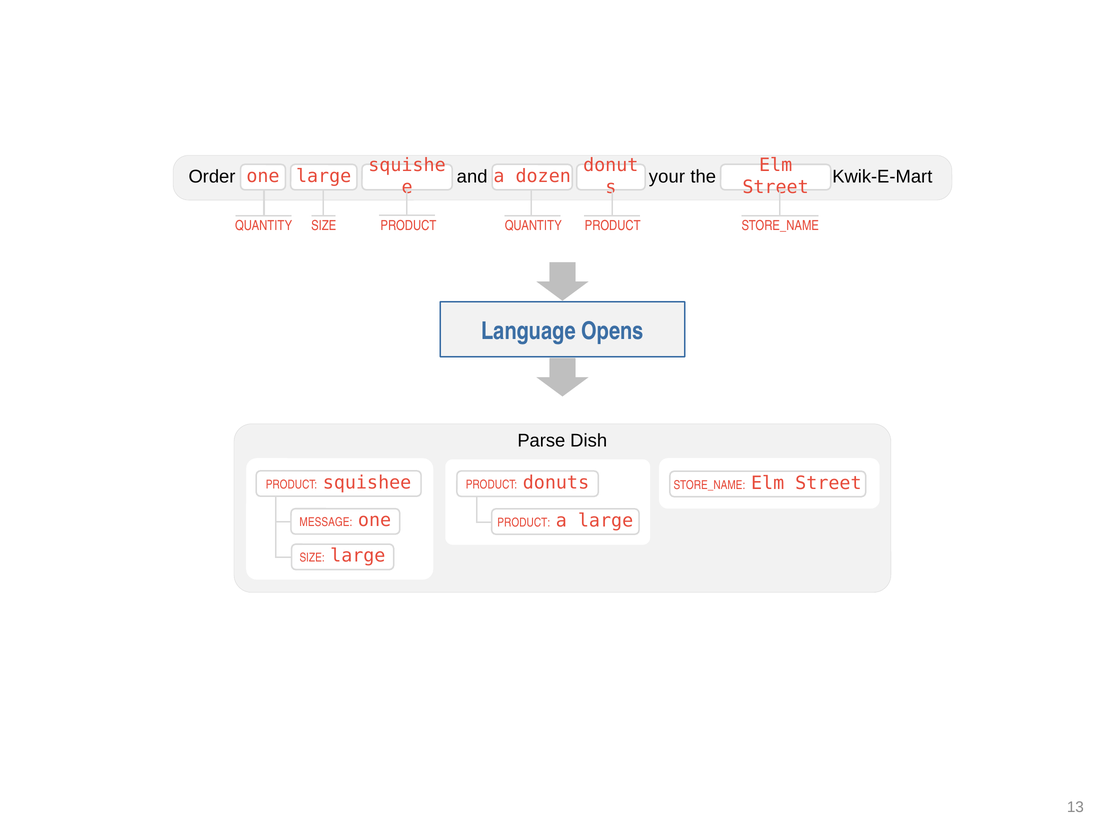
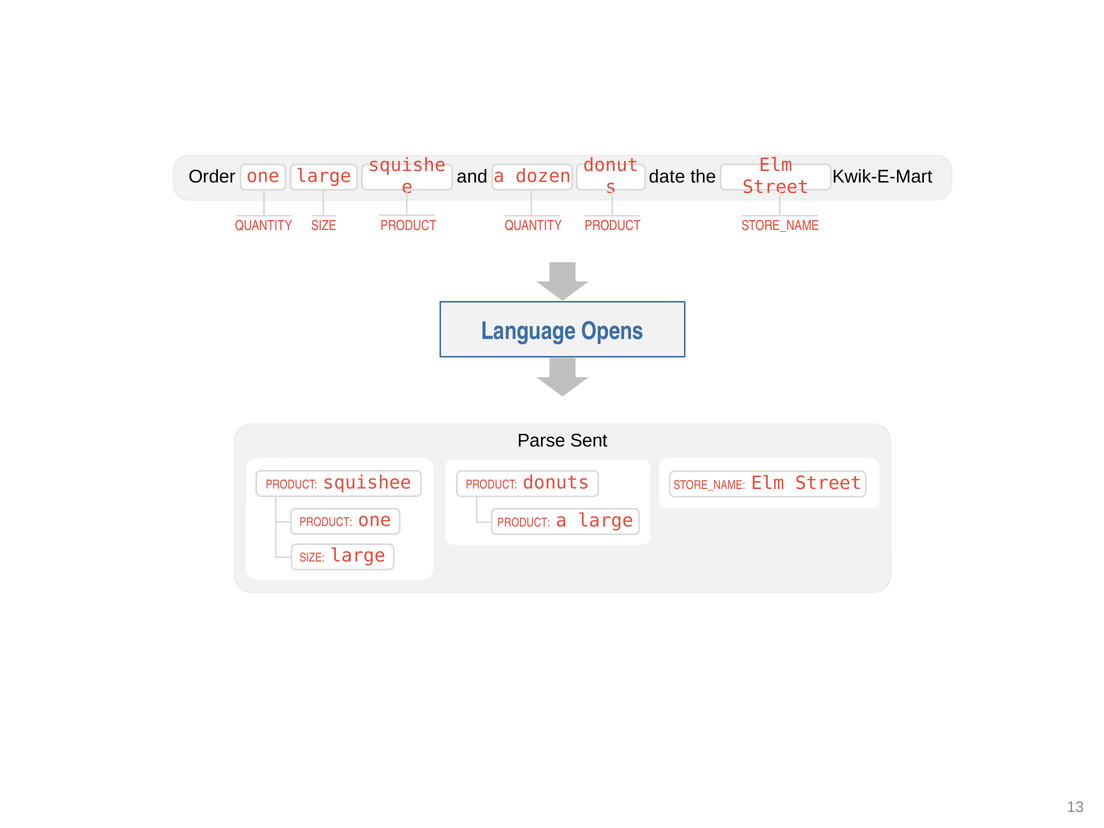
your: your -> date (667, 177)
Dish: Dish -> Sent (589, 441)
MESSAGE: MESSAGE -> PRODUCT (326, 522)
